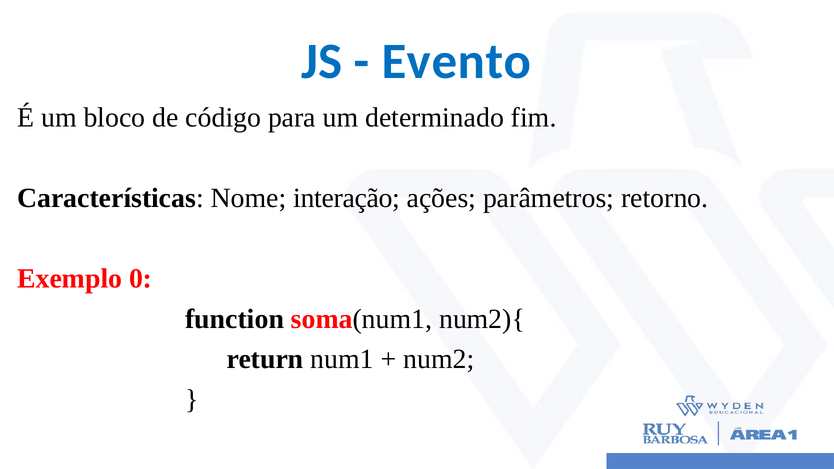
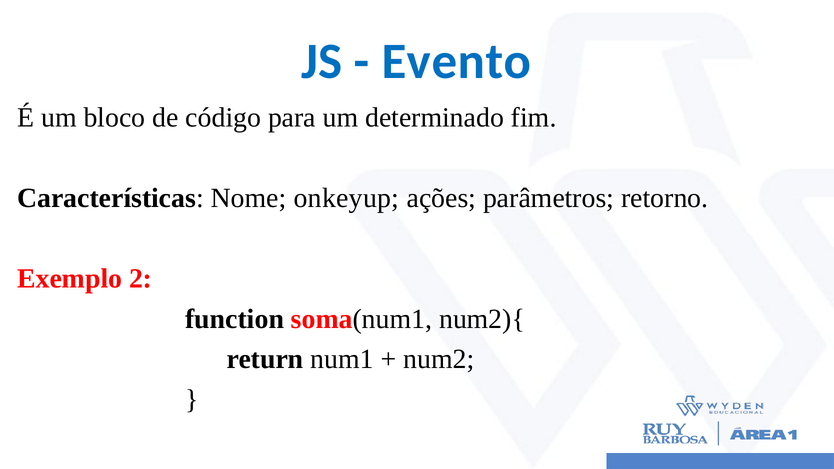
interação: interação -> onkeyup (346, 198)
0: 0 -> 2 (141, 279)
